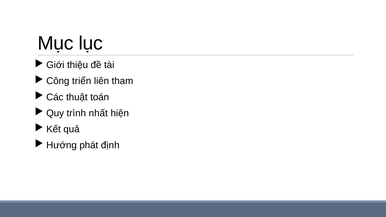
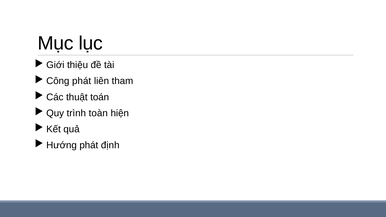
Công triển: triển -> phát (82, 81)
nhất: nhất -> toàn (98, 113)
